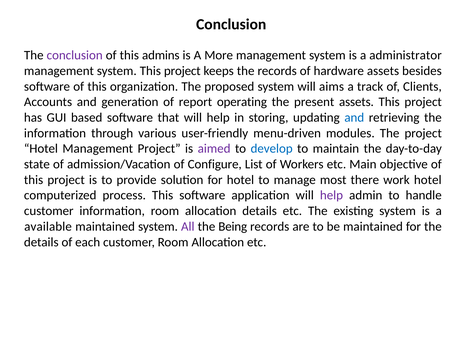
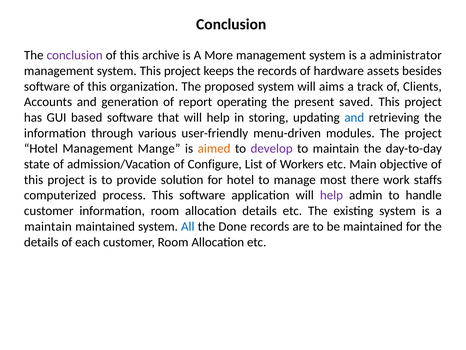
admins: admins -> archive (161, 55)
present assets: assets -> saved (356, 102)
Management Project: Project -> Mange (159, 148)
aimed colour: purple -> orange (214, 148)
develop colour: blue -> purple (272, 148)
work hotel: hotel -> staffs (428, 180)
available: available -> maintain (48, 226)
All colour: purple -> blue (188, 226)
Being: Being -> Done (233, 226)
